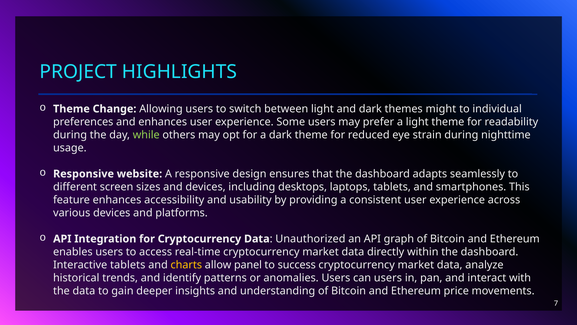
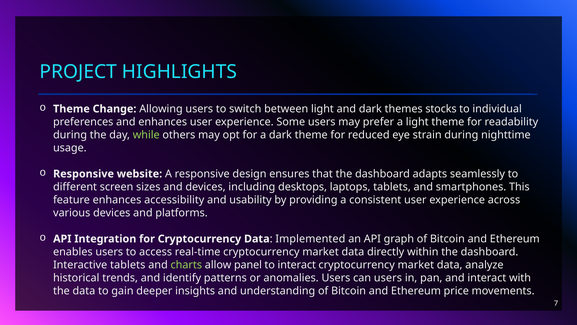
might: might -> stocks (441, 109)
Unauthorized: Unauthorized -> Implemented (310, 239)
charts colour: yellow -> light green (186, 265)
to success: success -> interact (297, 265)
